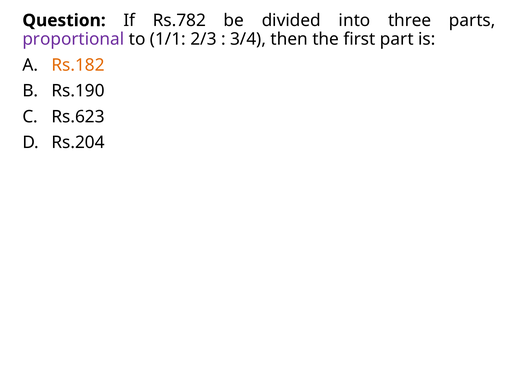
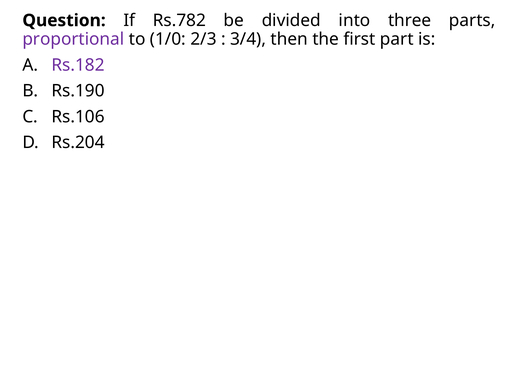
1/1: 1/1 -> 1/0 (168, 39)
Rs.182 colour: orange -> purple (78, 65)
Rs.623: Rs.623 -> Rs.106 (78, 117)
